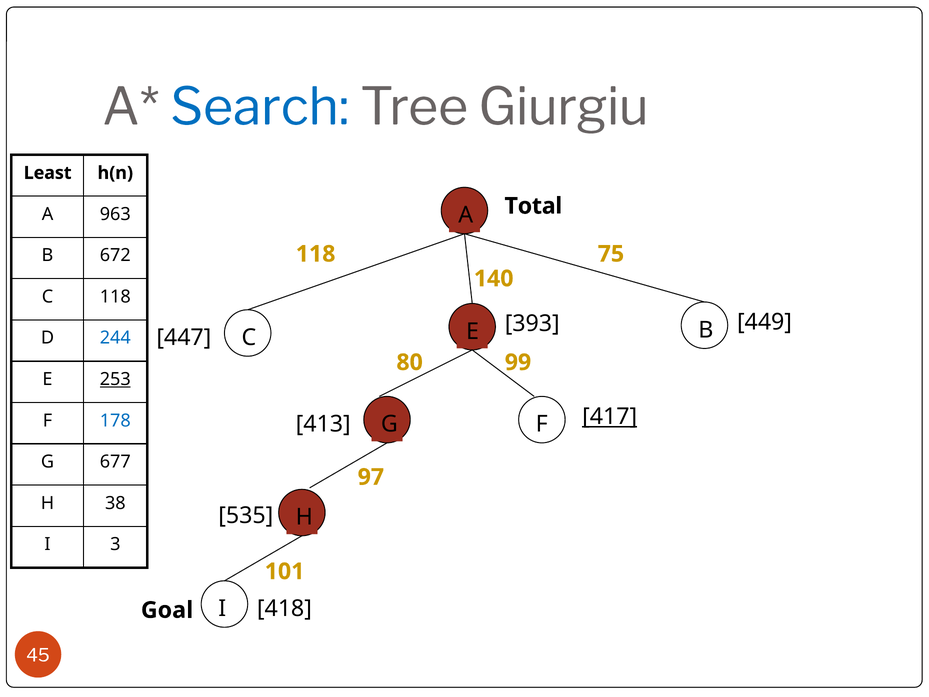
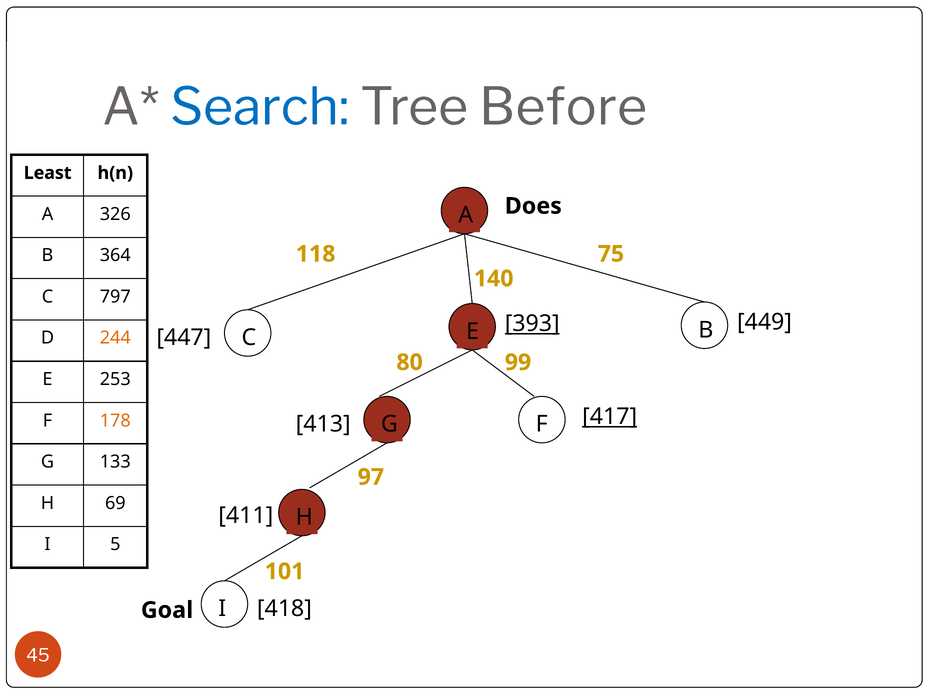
Giurgiu: Giurgiu -> Before (563, 107)
Total: Total -> Does (533, 206)
963: 963 -> 326 (115, 214)
672: 672 -> 364 (115, 255)
C 118: 118 -> 797 (115, 297)
393 underline: none -> present (532, 324)
244 colour: blue -> orange (115, 338)
253 underline: present -> none (115, 379)
178 colour: blue -> orange (115, 420)
677: 677 -> 133 (115, 462)
38: 38 -> 69 (115, 503)
535: 535 -> 411 (246, 516)
3: 3 -> 5 (115, 544)
